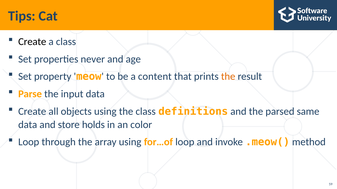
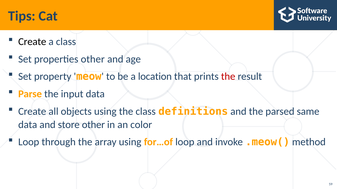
properties never: never -> other (93, 59)
content: content -> location (155, 77)
the colour: orange -> red (228, 77)
store holds: holds -> other (93, 125)
